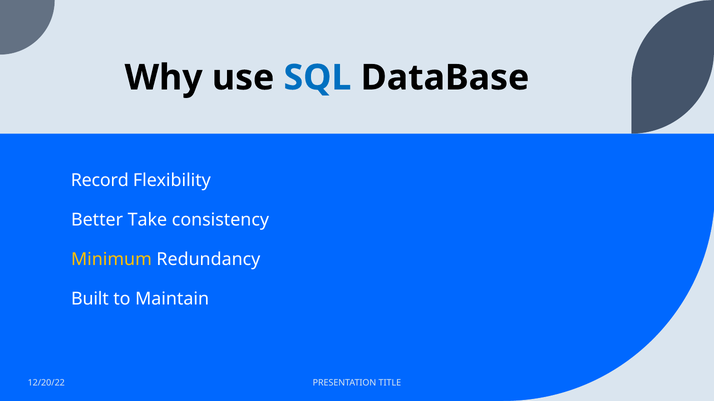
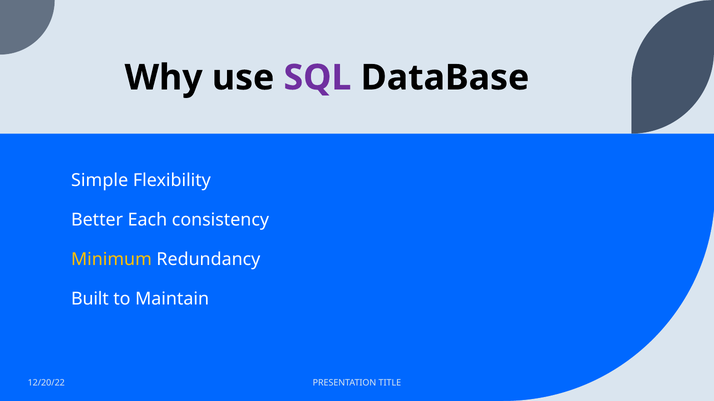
SQL colour: blue -> purple (317, 78)
Record: Record -> Simple (100, 181)
Take: Take -> Each (147, 220)
